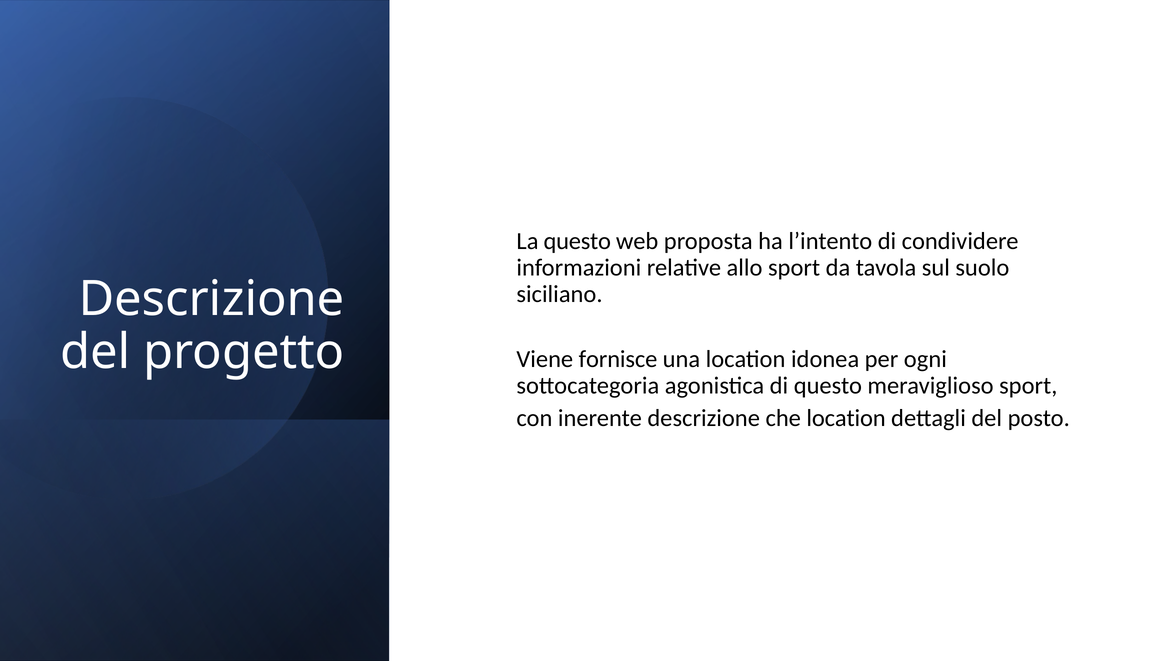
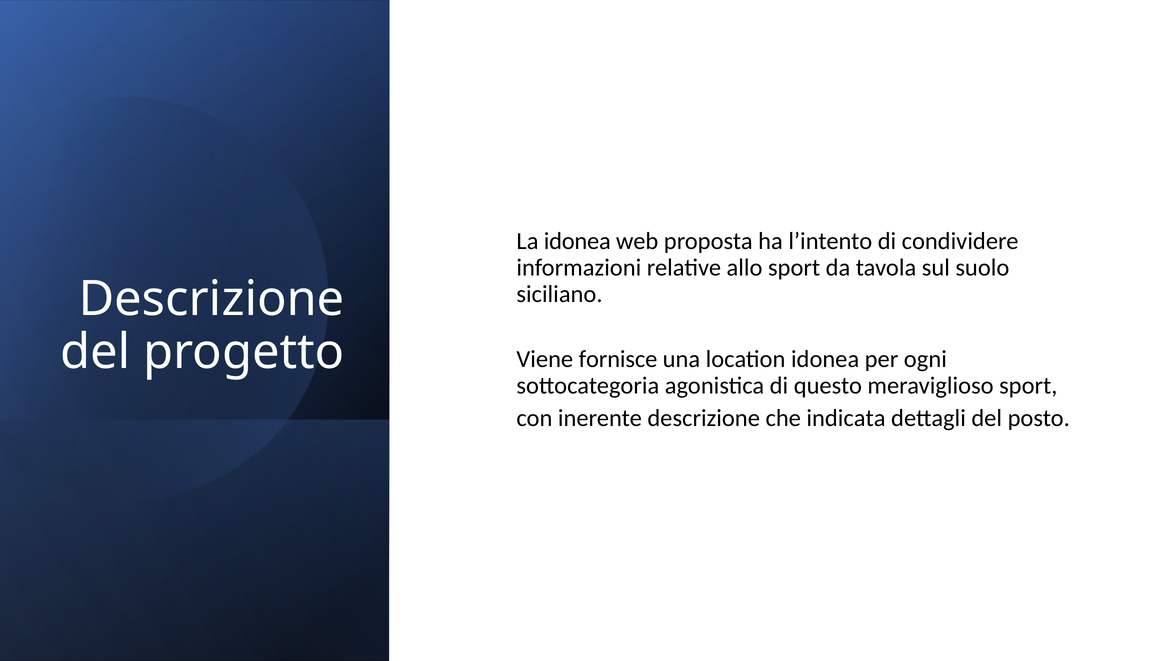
La questo: questo -> idonea (577, 241)
che location: location -> indicata (846, 418)
